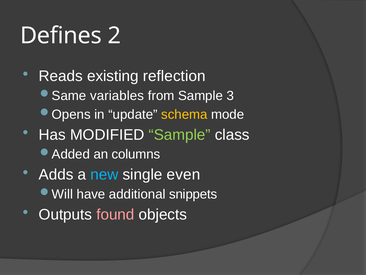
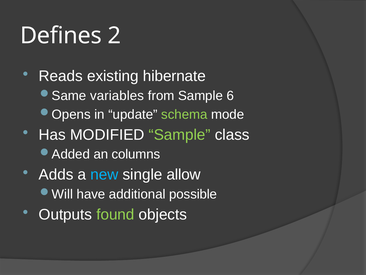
reflection: reflection -> hibernate (174, 76)
3: 3 -> 6 (230, 96)
schema colour: yellow -> light green (184, 114)
even: even -> allow (184, 174)
snippets: snippets -> possible (193, 194)
found colour: pink -> light green (115, 214)
